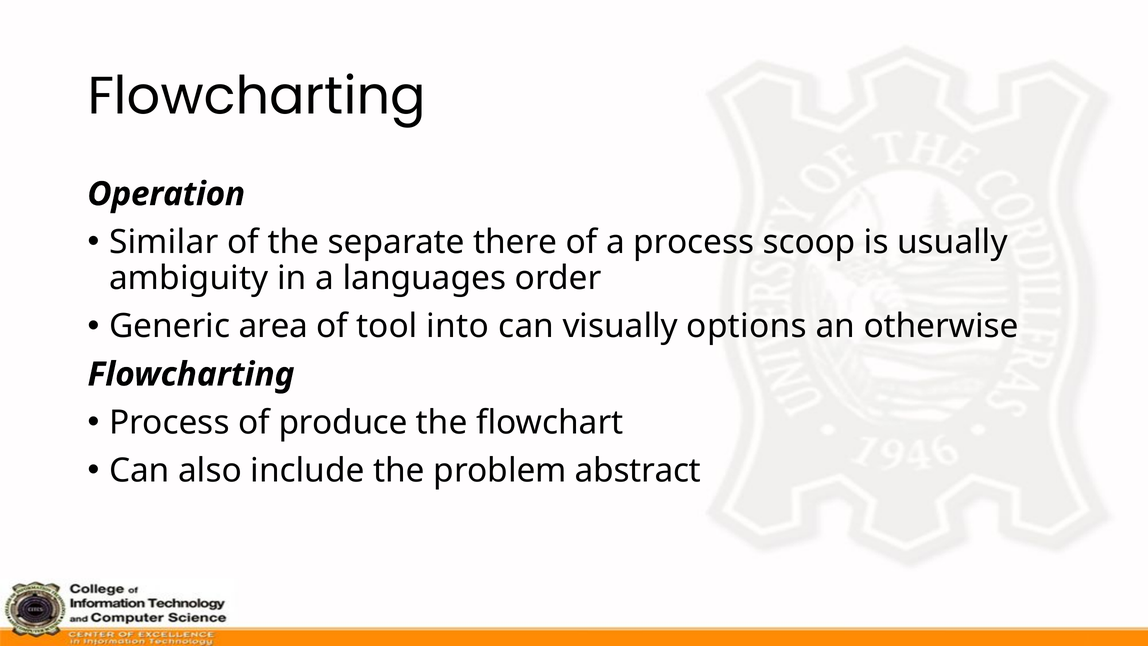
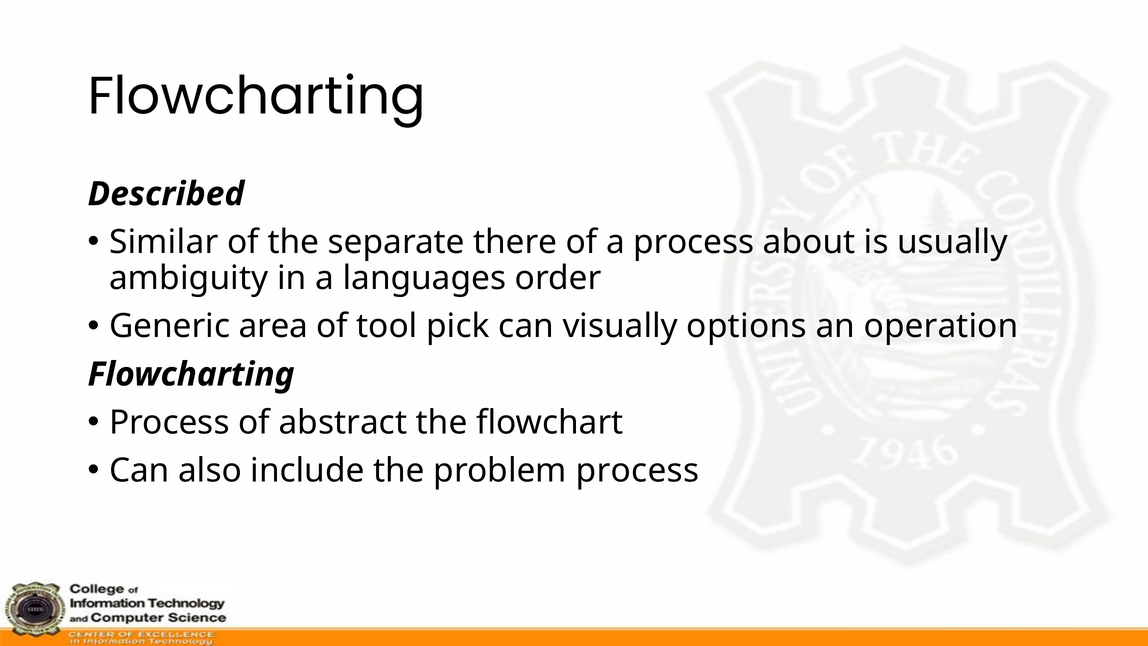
Operation: Operation -> Described (166, 194)
scoop: scoop -> about (809, 242)
into: into -> pick (458, 326)
otherwise: otherwise -> operation (941, 326)
produce: produce -> abstract (343, 422)
problem abstract: abstract -> process (638, 470)
